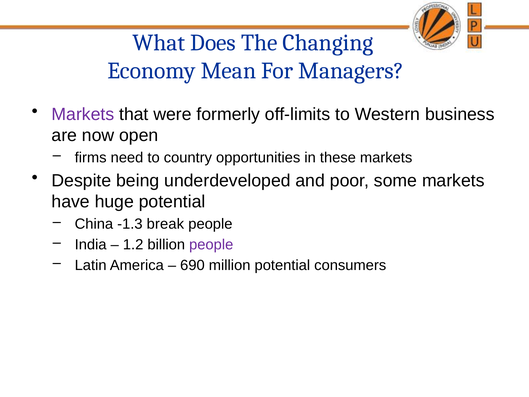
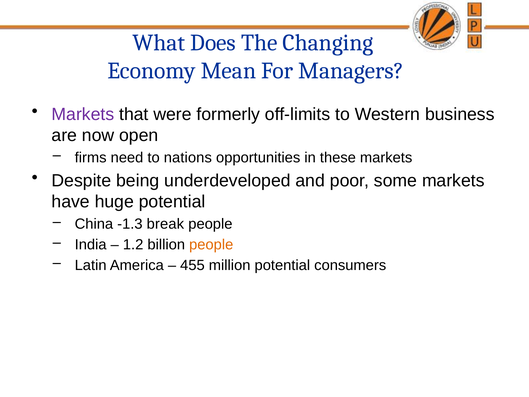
country: country -> nations (188, 157)
people colour: purple -> orange (211, 244)
690: 690 -> 455 (192, 265)
